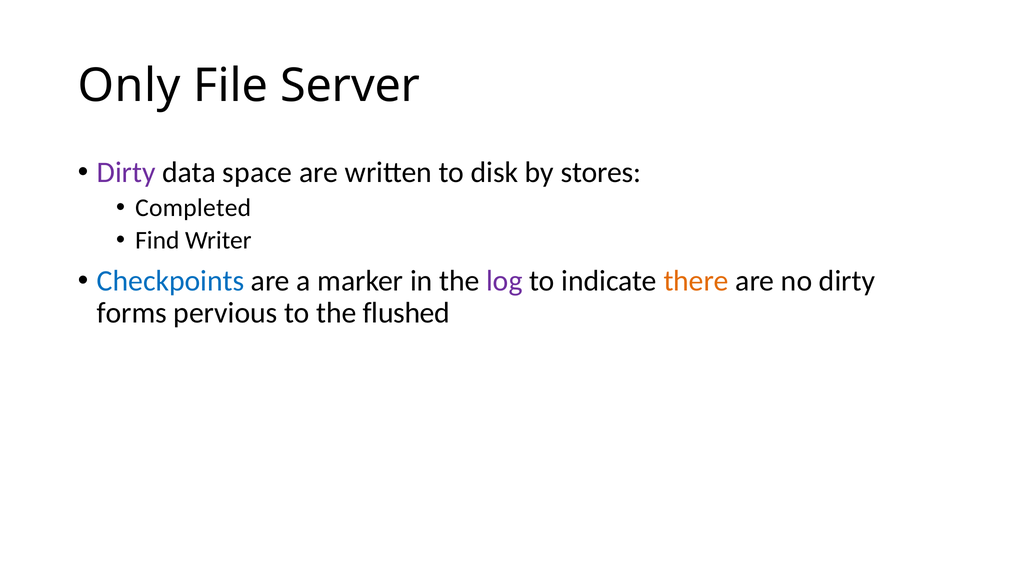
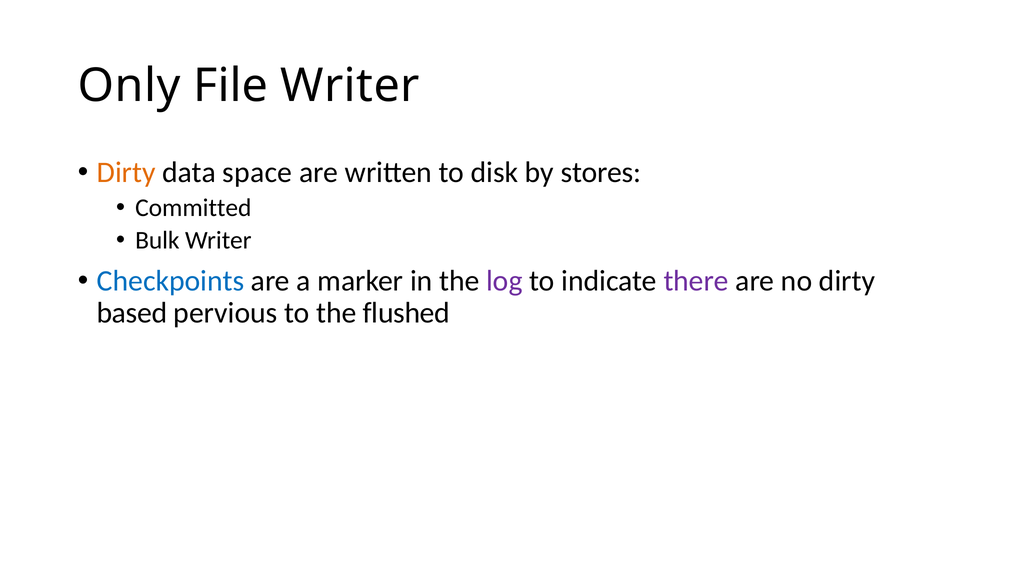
File Server: Server -> Writer (350, 86)
Dirty colour: purple -> orange (126, 172)
Completed: Completed -> Committed (193, 208)
Find: Find -> Bulk (157, 240)
there colour: orange -> purple (696, 281)
forms: forms -> based (132, 313)
